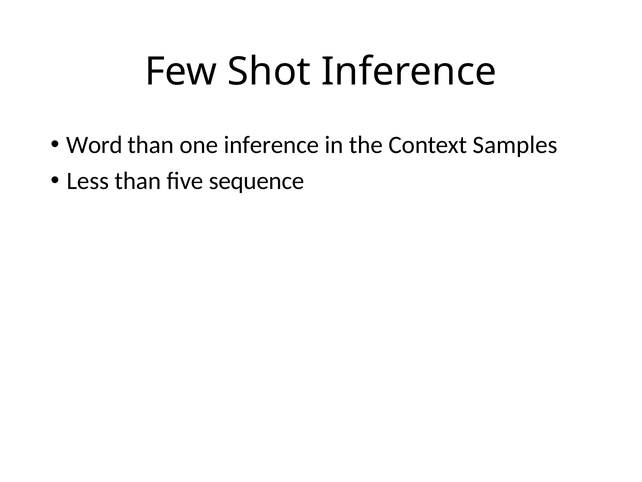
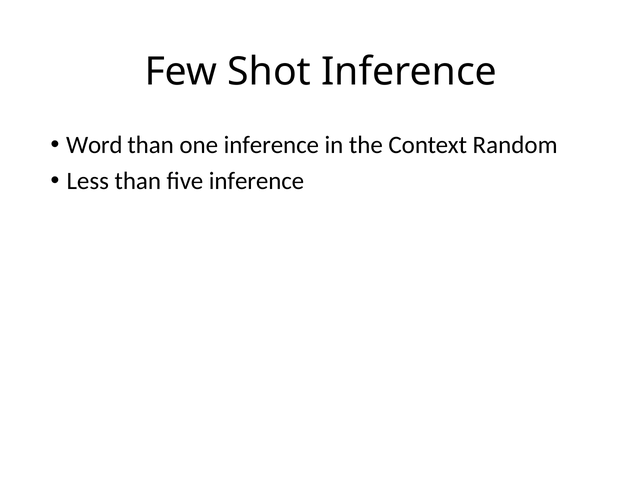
Samples: Samples -> Random (515, 145)
five sequence: sequence -> inference (256, 181)
